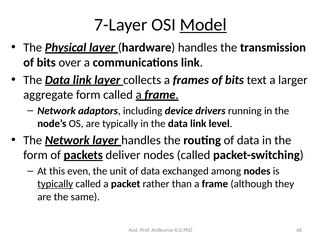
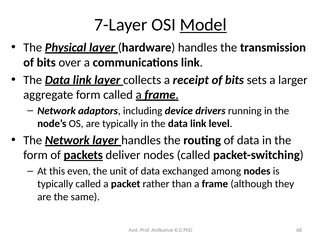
frames: frames -> receipt (191, 80)
text: text -> sets (257, 80)
typically underline: present -> none (55, 184)
